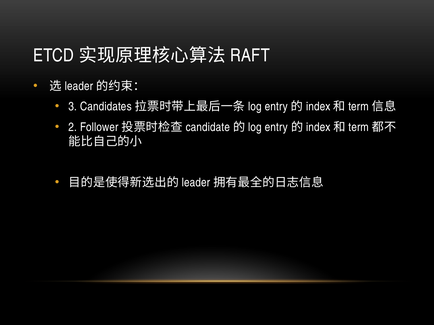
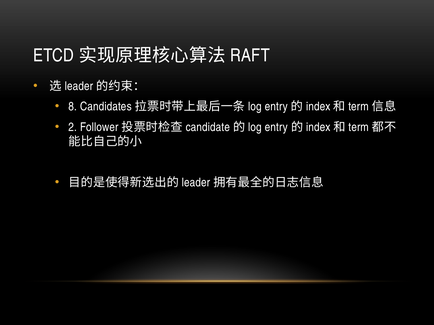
3: 3 -> 8 (73, 107)
